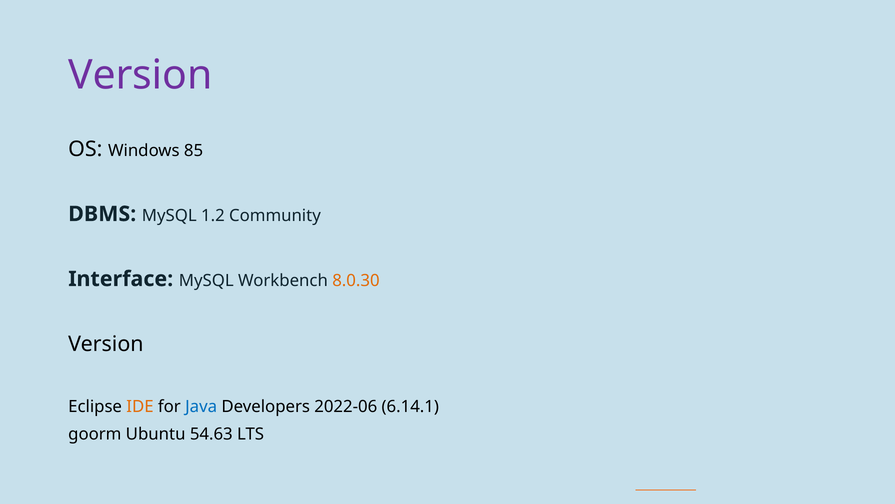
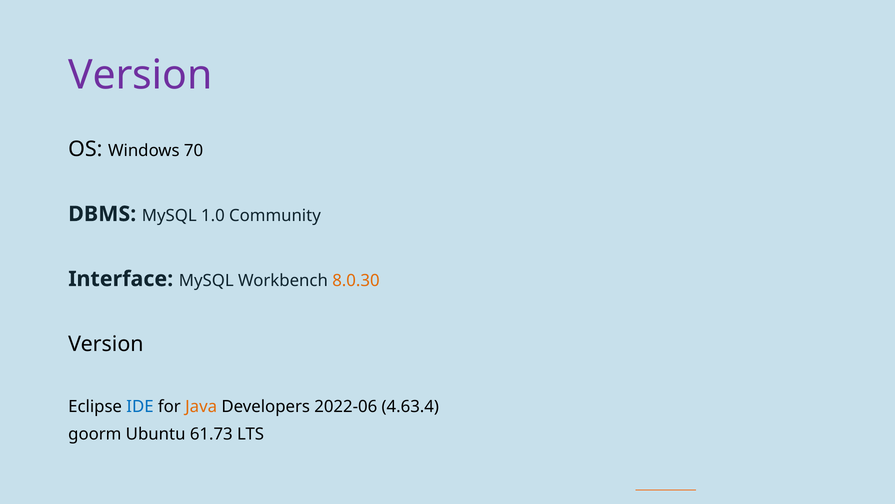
85: 85 -> 70 (194, 150)
1.2: 1.2 -> 1.0 (213, 215)
IDE colour: orange -> blue (140, 406)
Java colour: blue -> orange (201, 406)
6.14.1: 6.14.1 -> 4.63.4 (410, 406)
54.63: 54.63 -> 61.73 (211, 434)
